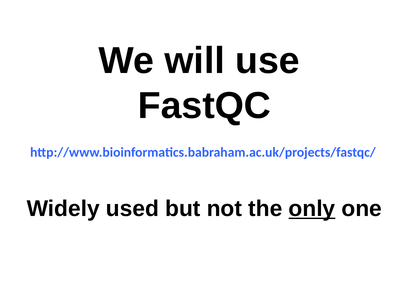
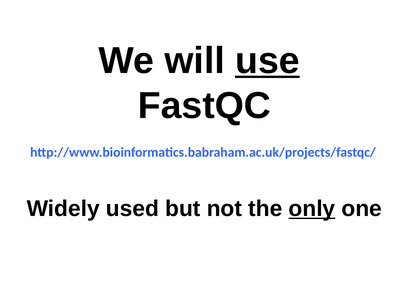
use underline: none -> present (267, 61)
